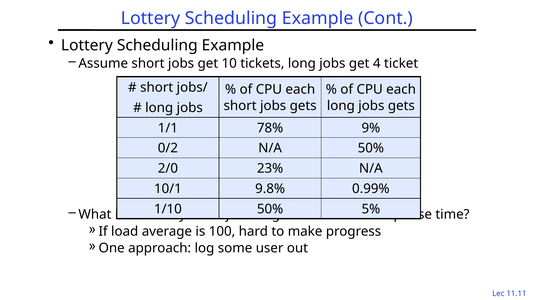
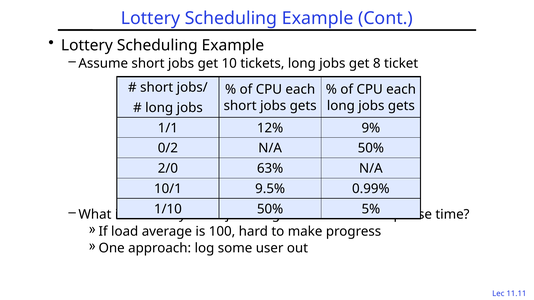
4: 4 -> 8 (377, 63)
78%: 78% -> 12% (270, 128)
23%: 23% -> 63% (270, 169)
9.8%: 9.8% -> 9.5% (270, 189)
